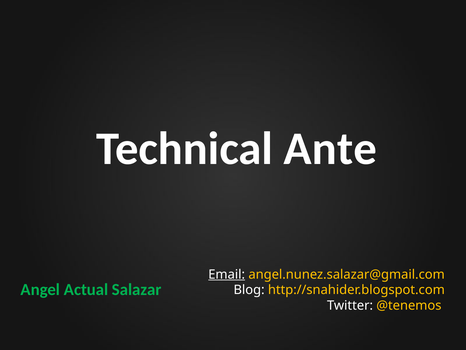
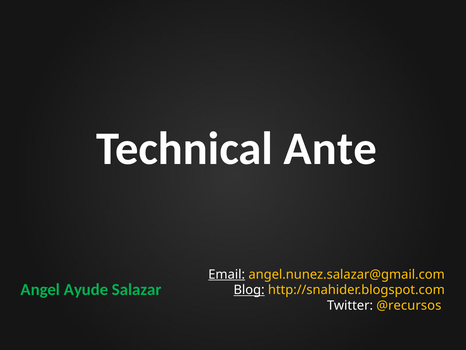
Actual: Actual -> Ayude (86, 289)
Blog underline: none -> present (249, 290)
@tenemos: @tenemos -> @recursos (409, 305)
